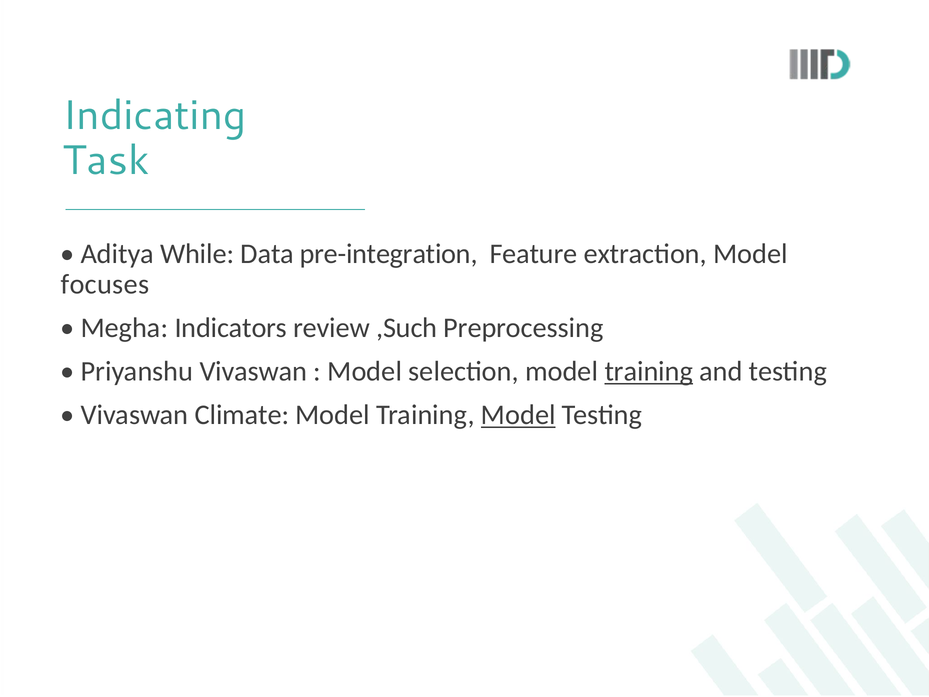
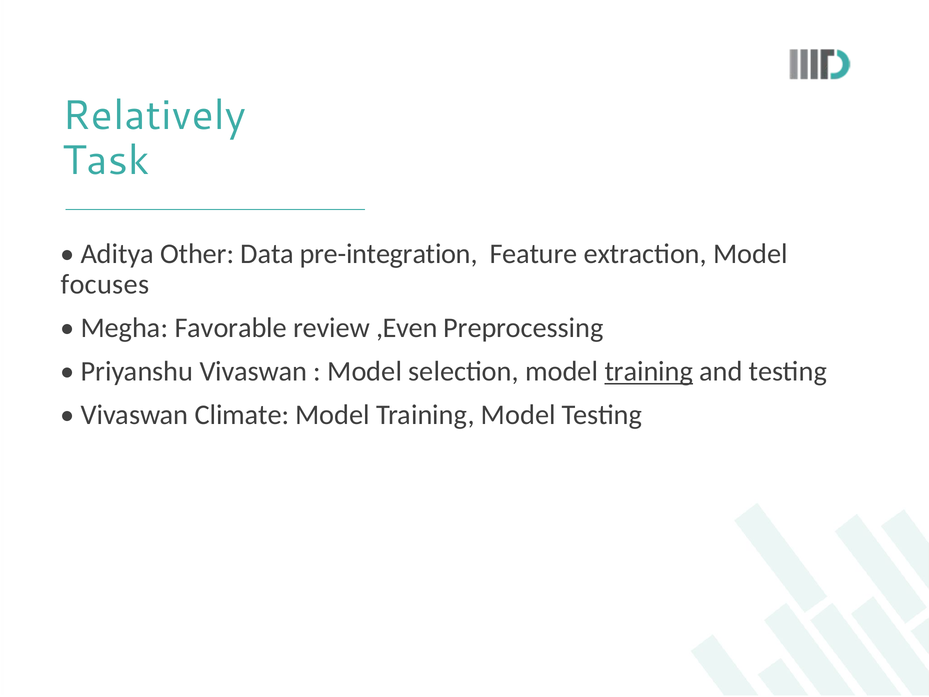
Indicating: Indicating -> Relatively (154, 116)
While: While -> Other (197, 254)
Indicators: Indicators -> Favorable (231, 328)
,Such: ,Such -> ,Even (407, 328)
Model underline: present -> none (518, 415)
